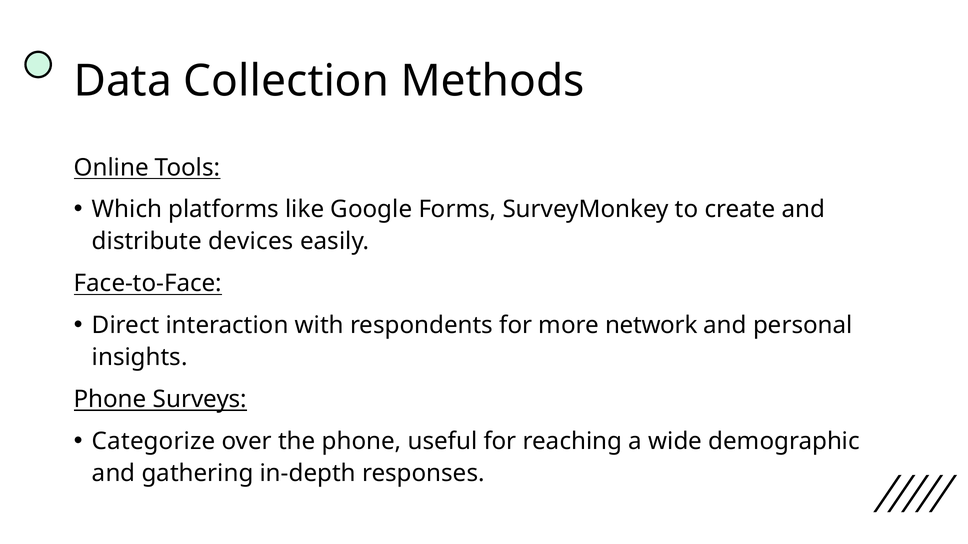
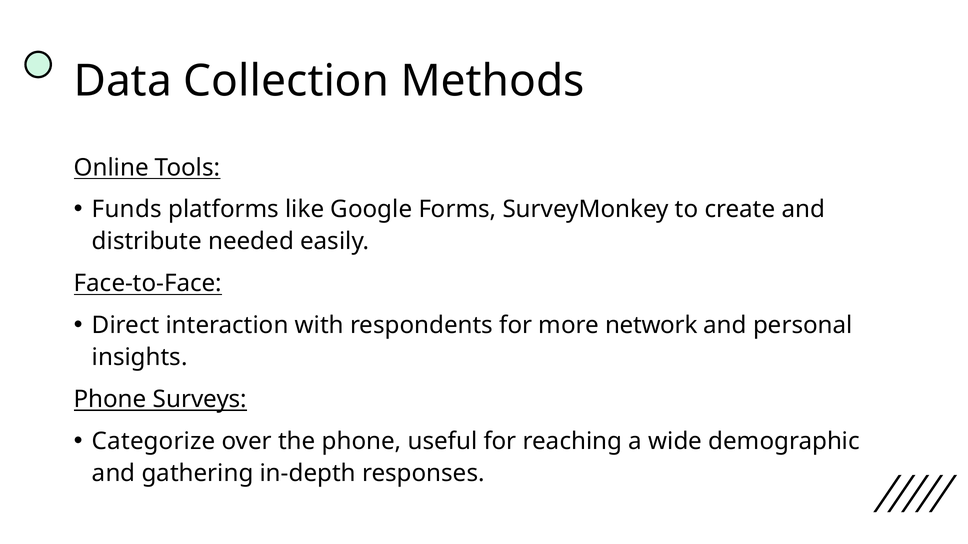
Which: Which -> Funds (127, 210)
devices: devices -> needed (251, 242)
